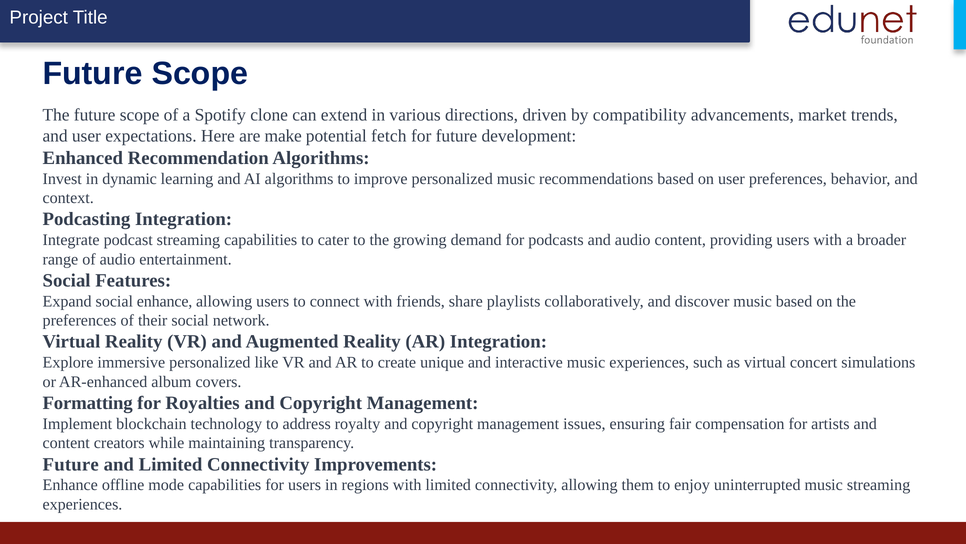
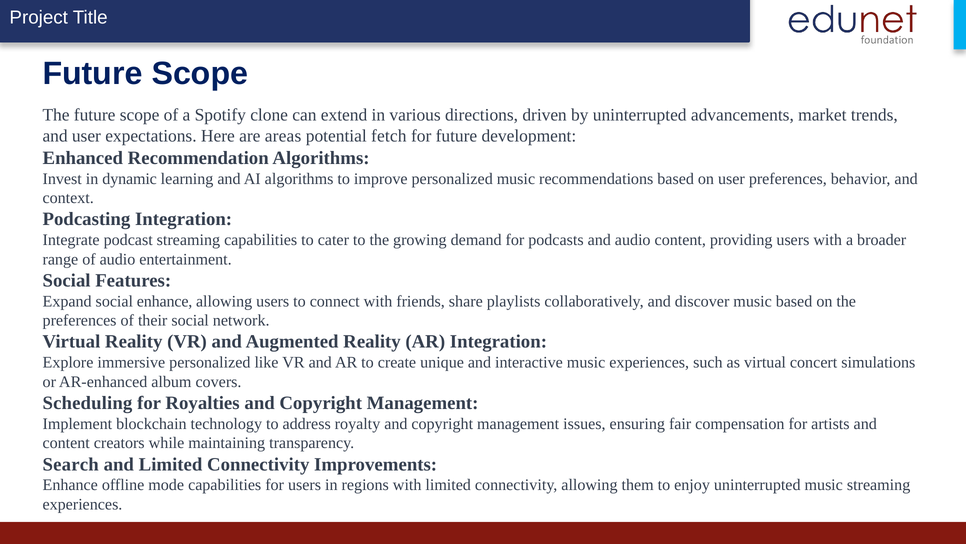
by compatibility: compatibility -> uninterrupted (640, 115)
make: make -> areas (283, 136)
Formatting: Formatting -> Scheduling (87, 403)
Future: Future -> Search (71, 464)
